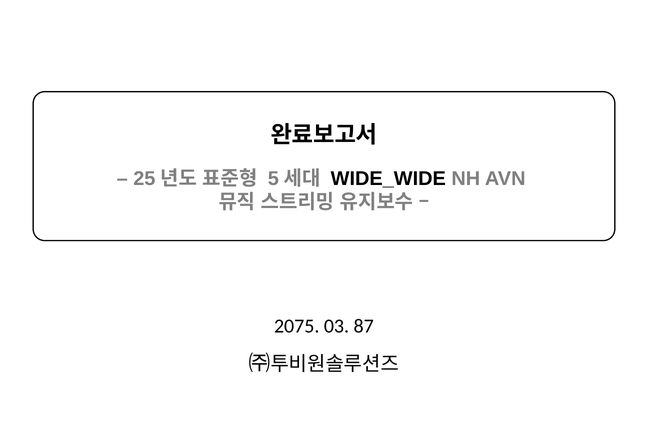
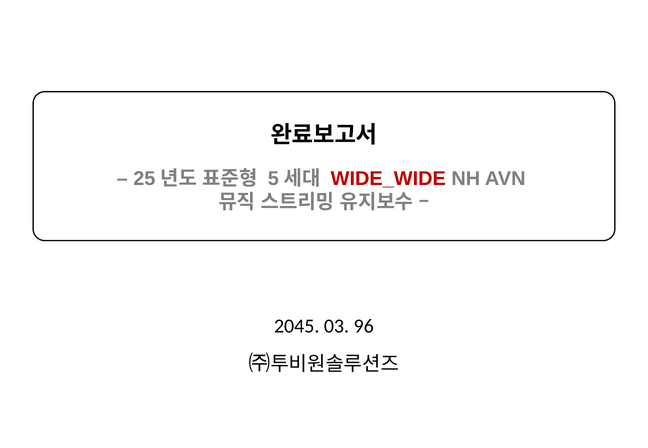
WIDE_WIDE colour: black -> red (388, 179)
2075: 2075 -> 2045 (297, 326)
87: 87 -> 96 (364, 326)
